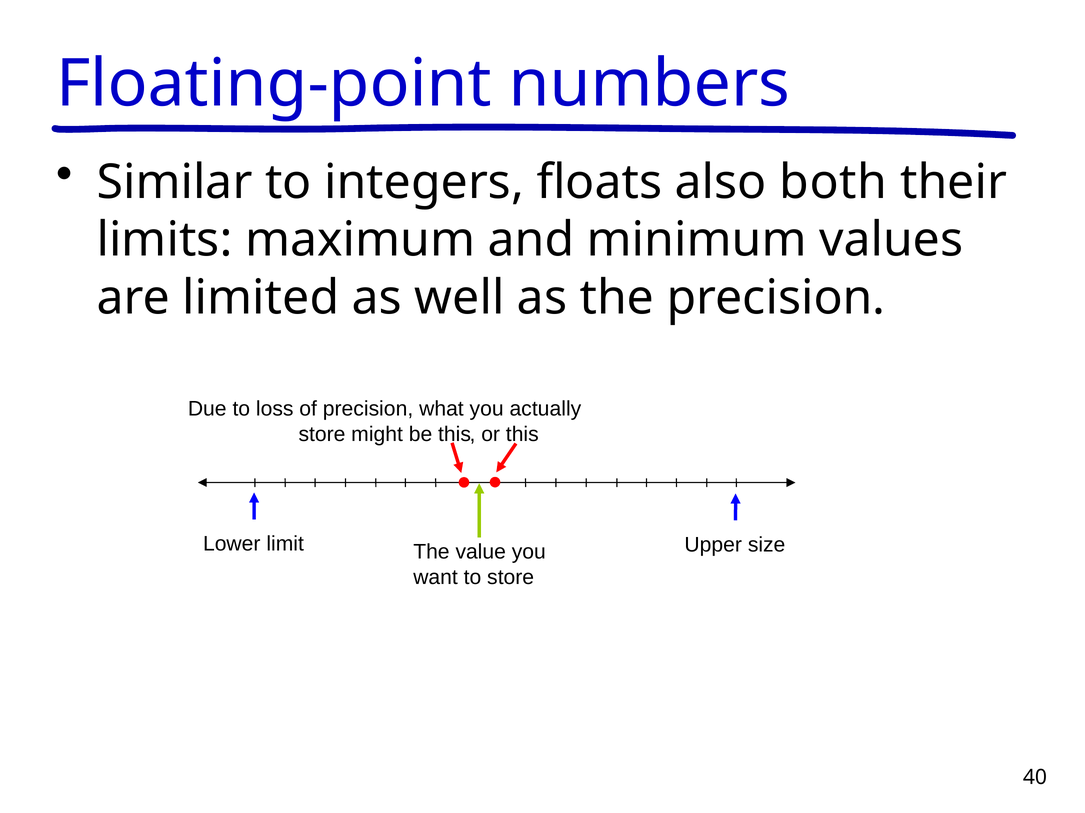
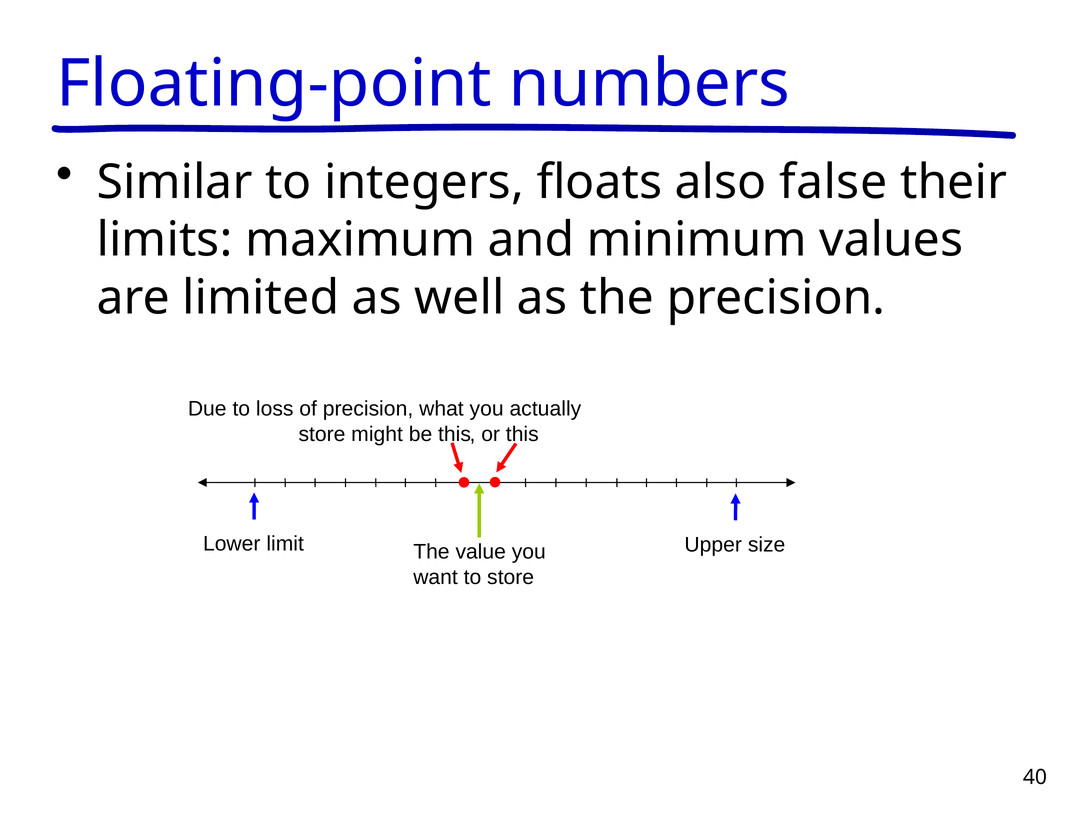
both: both -> false (833, 182)
